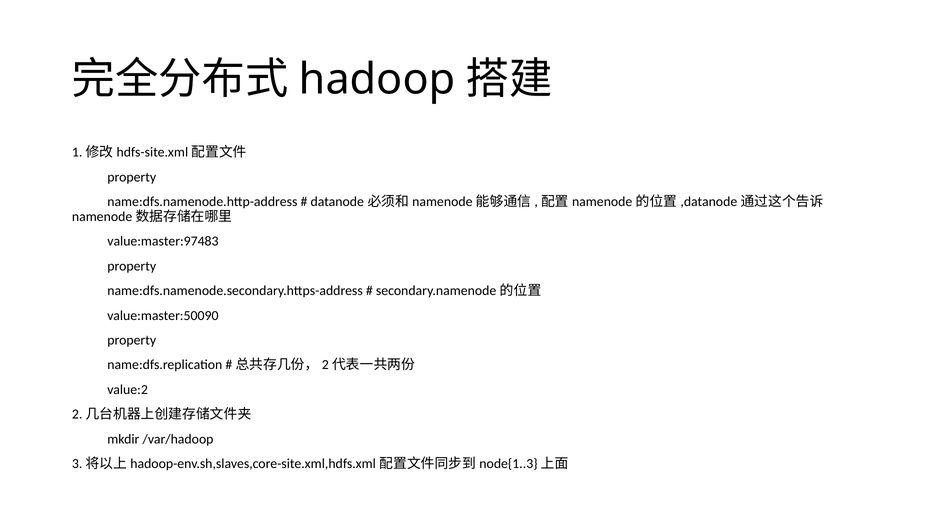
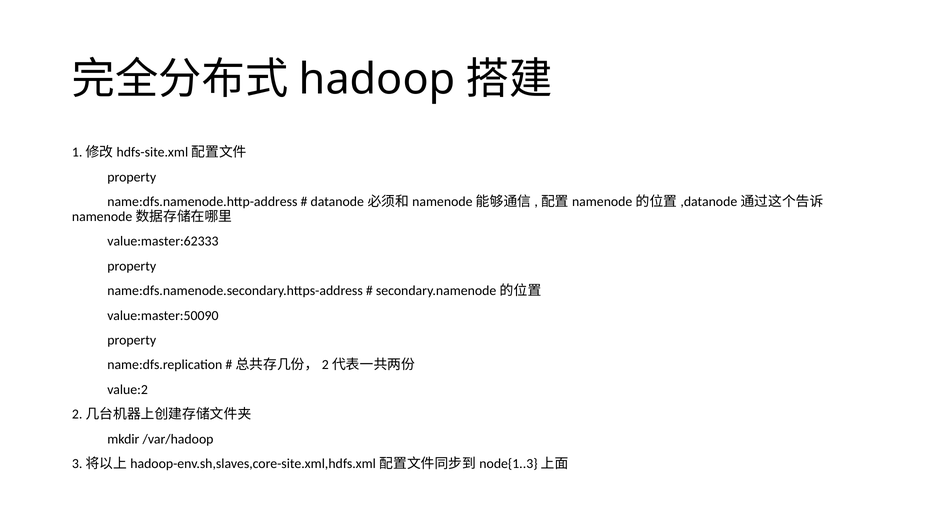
value:master:97483: value:master:97483 -> value:master:62333 (163, 241)
